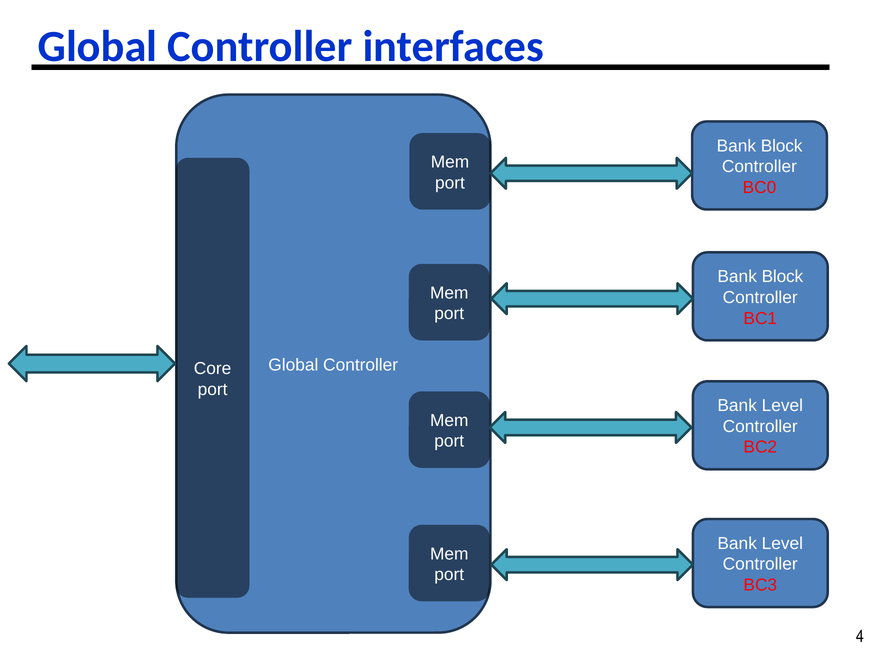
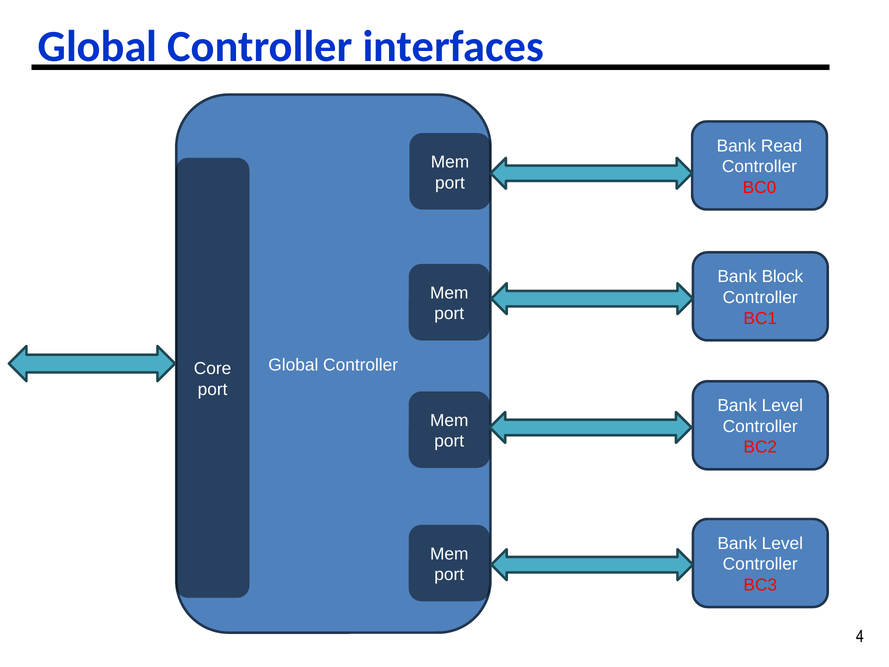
Block: Block -> Read (782, 146)
